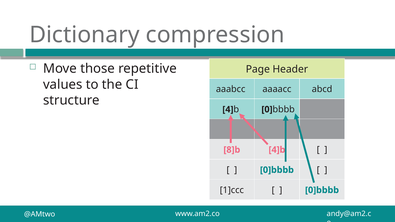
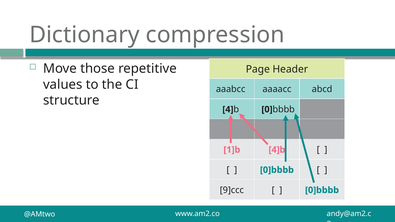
8]b: 8]b -> 1]b (232, 150)
1]ccc: 1]ccc -> 9]ccc (232, 190)
